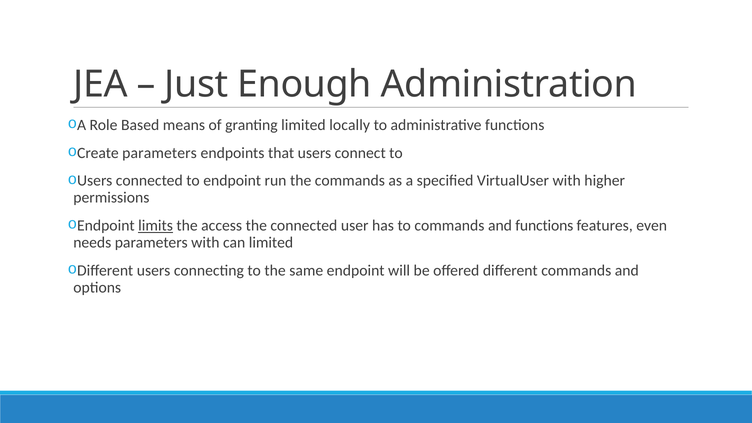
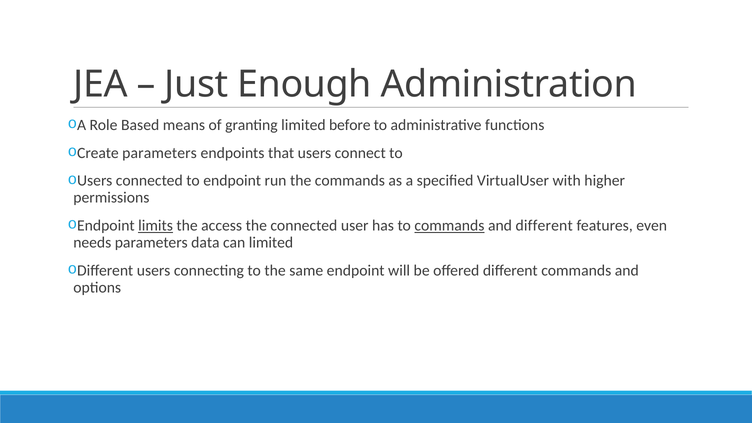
locally: locally -> before (350, 125)
commands underline: none -> present (449, 226)
and functions: functions -> different (544, 226)
parameters with: with -> data (205, 243)
